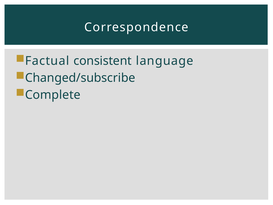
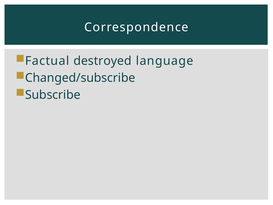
consistent: consistent -> destroyed (102, 61)
Complete: Complete -> Subscribe (53, 95)
